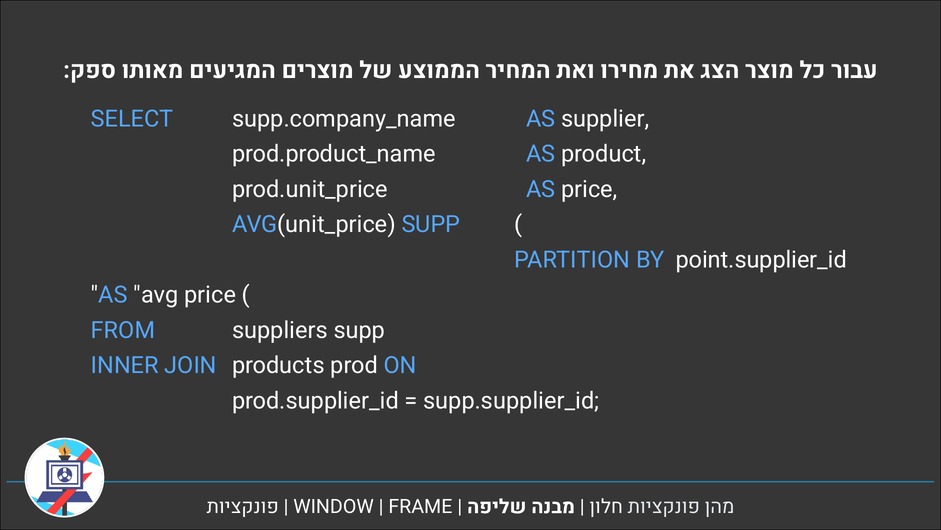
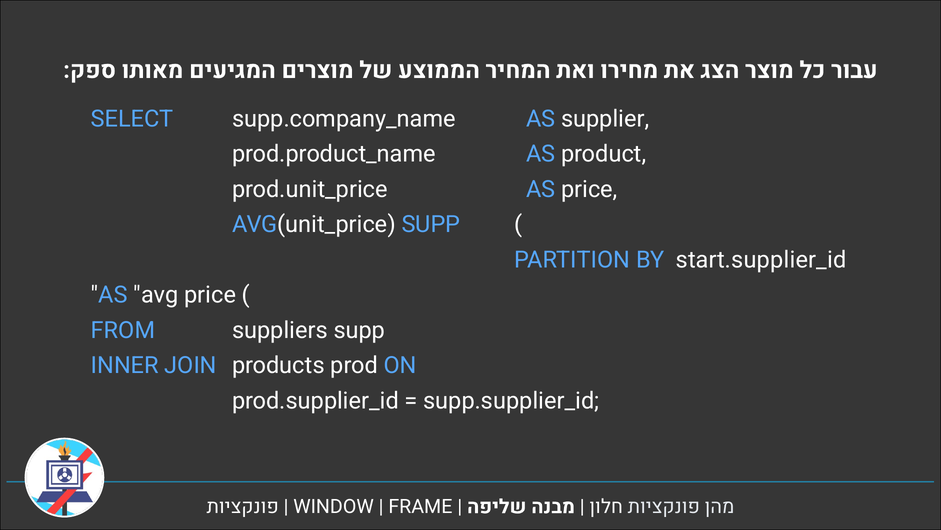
point.supplier_id: point.supplier_id -> start.supplier_id (761, 259)
